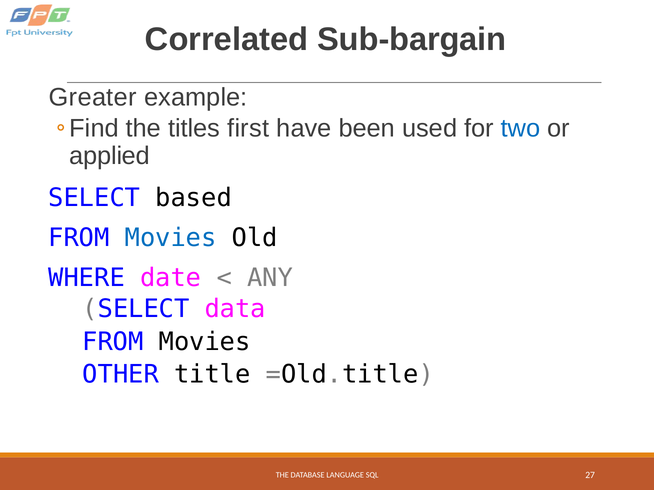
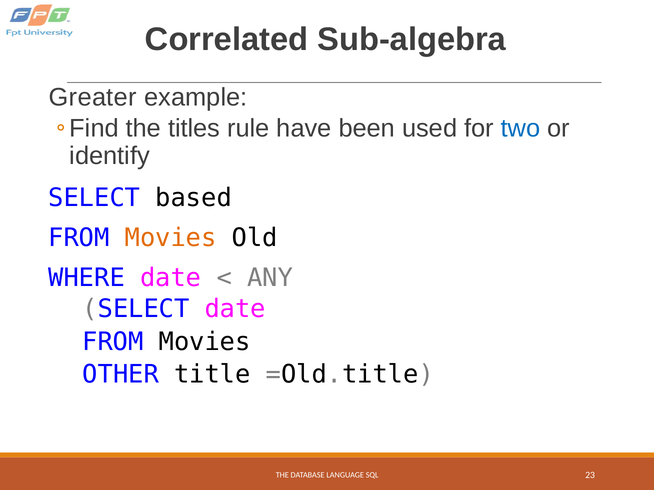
Sub-bargain: Sub-bargain -> Sub-algebra (412, 40)
first: first -> rule (248, 129)
applied: applied -> identify (110, 156)
Movies colour: blue -> orange (171, 238)
SELECT data: data -> date (235, 309)
27: 27 -> 23 (590, 476)
